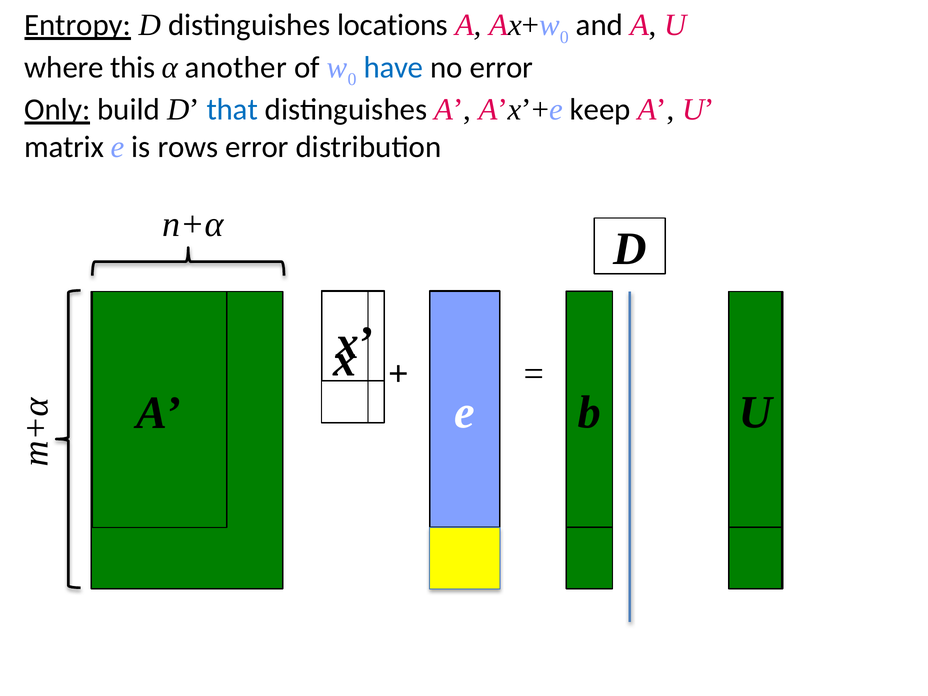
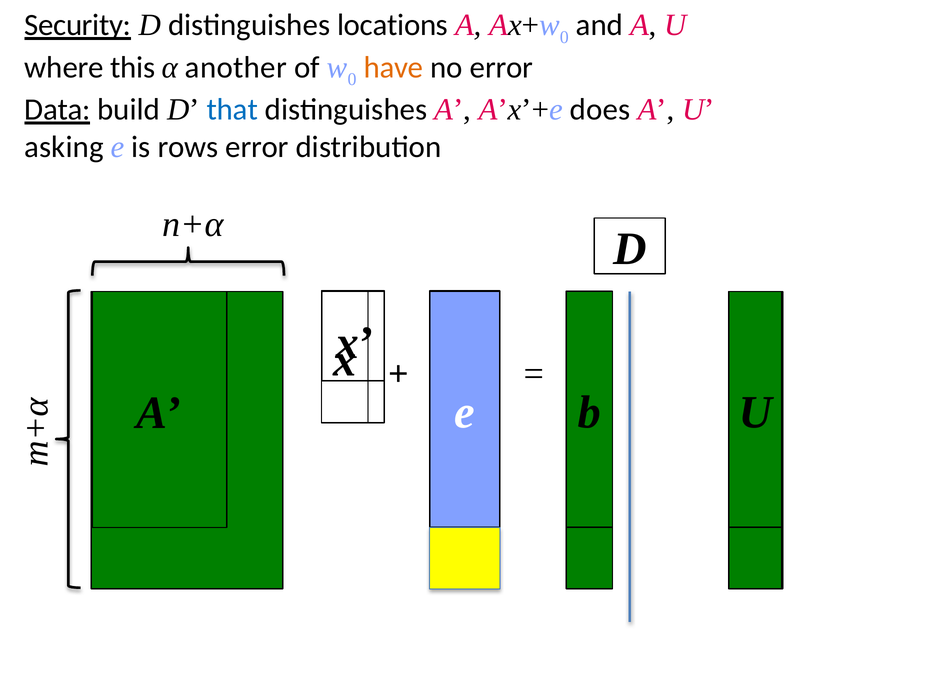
Entropy: Entropy -> Security (78, 25)
have colour: blue -> orange (393, 67)
Only: Only -> Data (57, 110)
keep: keep -> does (600, 110)
matrix: matrix -> asking (64, 147)
